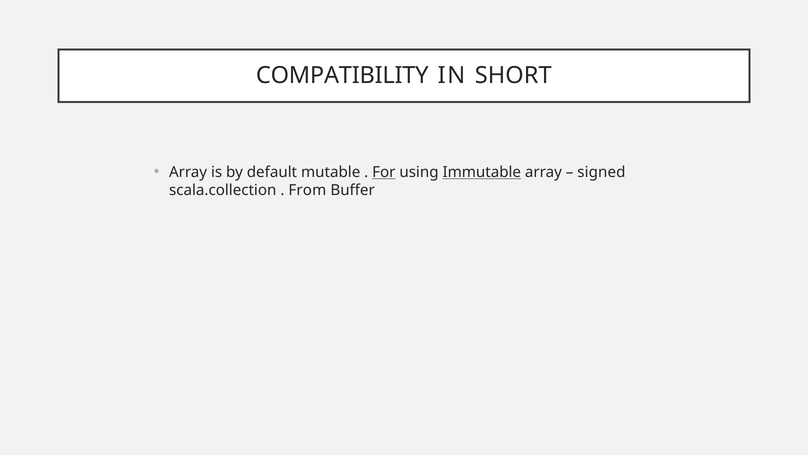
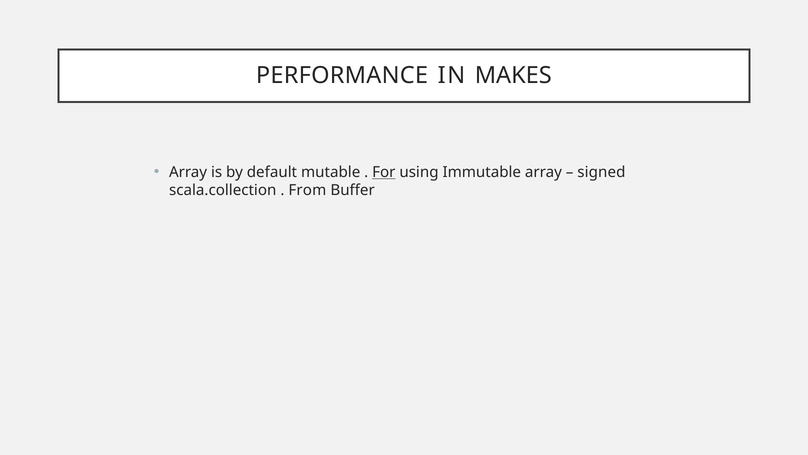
COMPATIBILITY: COMPATIBILITY -> PERFORMANCE (342, 76)
SHORT: SHORT -> MAKES (513, 76)
Immutable underline: present -> none (482, 172)
